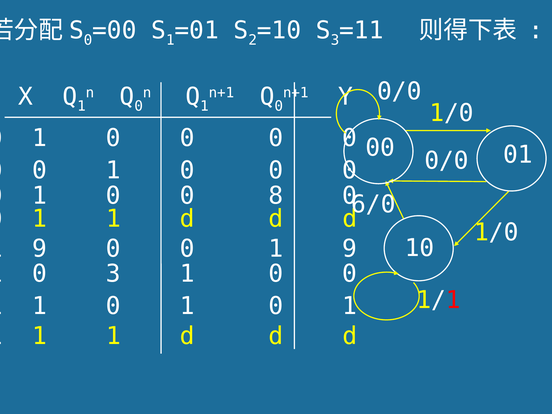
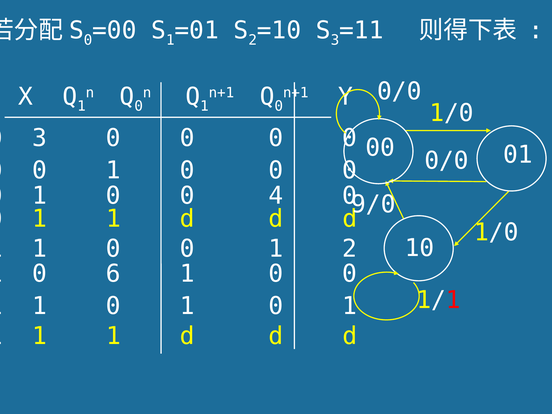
1: 1 -> 3 (40, 138)
8: 8 -> 4 (276, 196)
6/0: 6/0 -> 9/0 (373, 204)
9: 9 -> 1 (40, 249)
0 1 9: 9 -> 2 (350, 249)
0 3: 3 -> 6 (113, 274)
